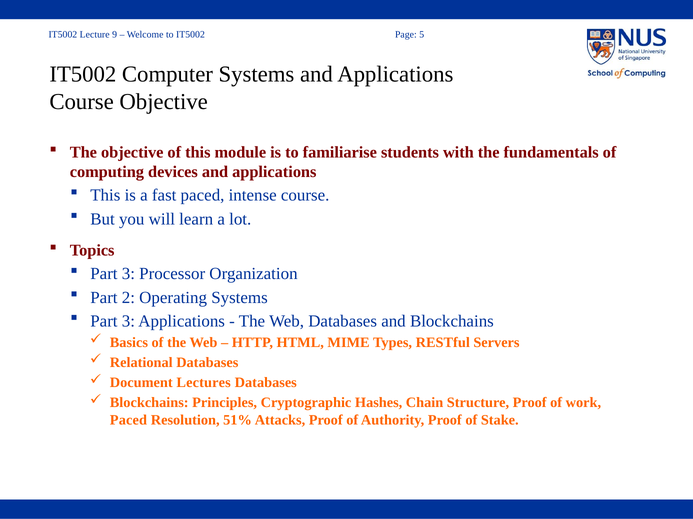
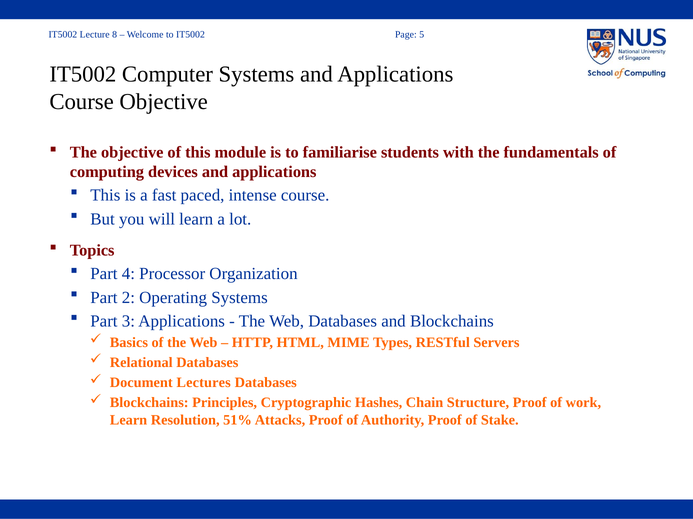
9: 9 -> 8 (115, 35)
3: 3 -> 4 (128, 274)
Paced: Paced -> Learn (129, 421)
